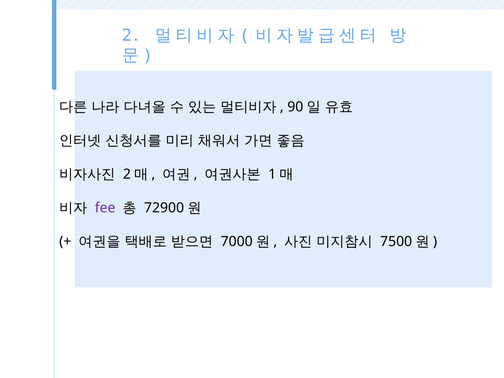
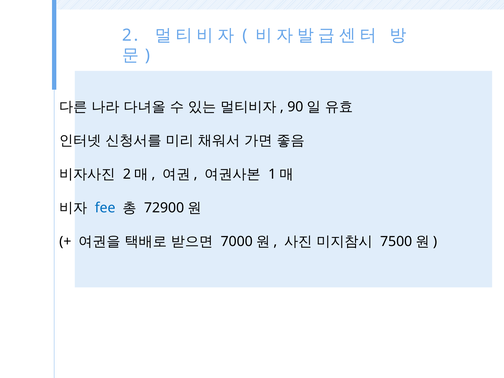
fee colour: purple -> blue (105, 208)
